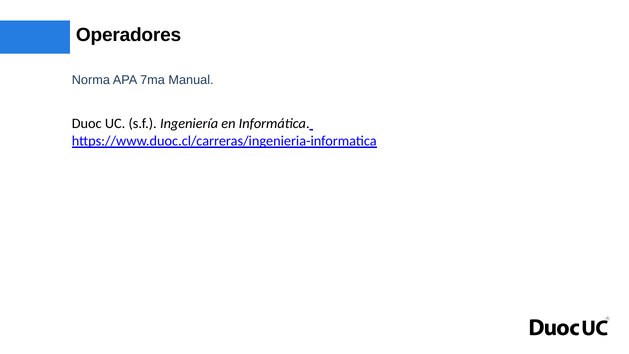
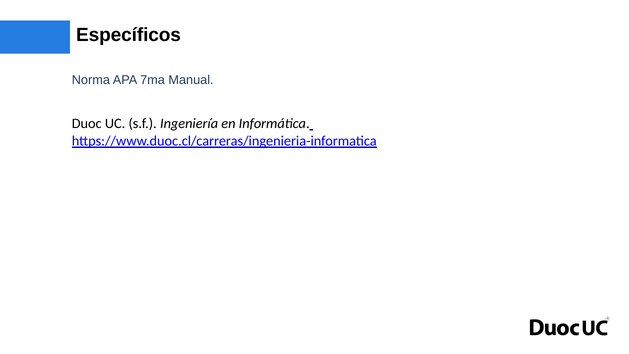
Operadores: Operadores -> Específicos (129, 35)
